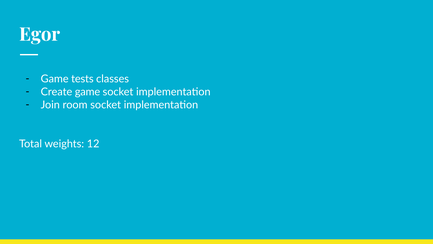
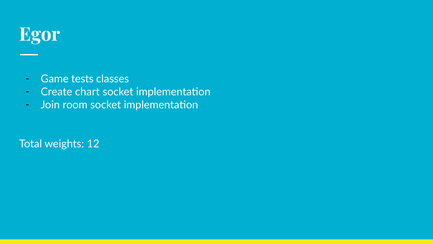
Create game: game -> chart (87, 92)
